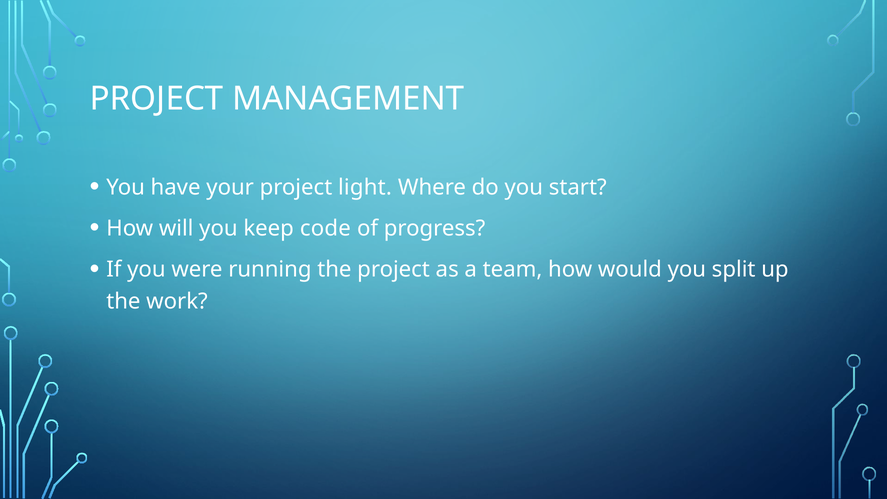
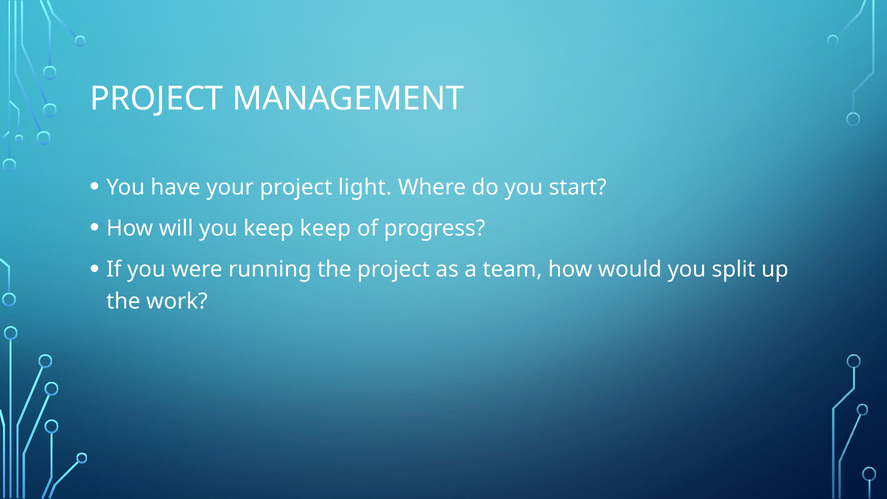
keep code: code -> keep (325, 228)
